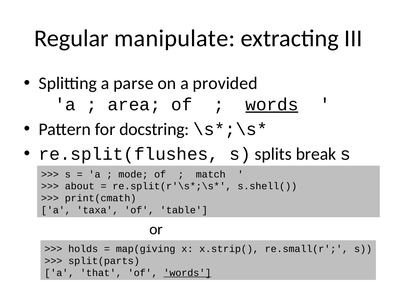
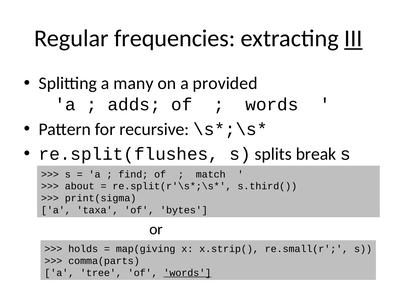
manipulate: manipulate -> frequencies (175, 38)
III underline: none -> present (353, 38)
parse: parse -> many (133, 83)
area: area -> adds (134, 104)
words underline: present -> none (272, 104)
docstring: docstring -> recursive (154, 129)
mode: mode -> find (133, 174)
s.shell(: s.shell( -> s.third( (267, 186)
print(cmath: print(cmath -> print(sigma (101, 198)
table: table -> bytes (184, 210)
split(parts: split(parts -> comma(parts (104, 261)
that: that -> tree (101, 272)
